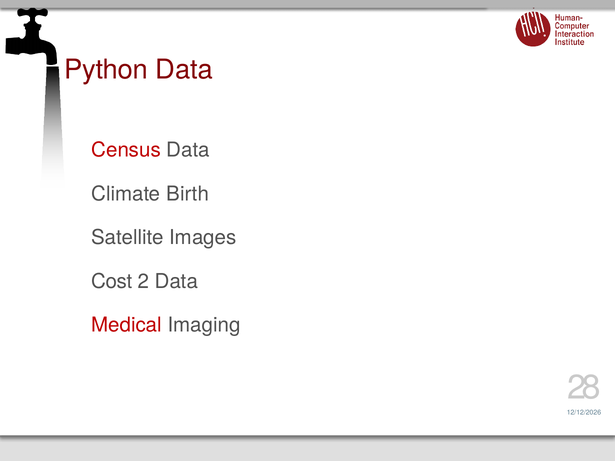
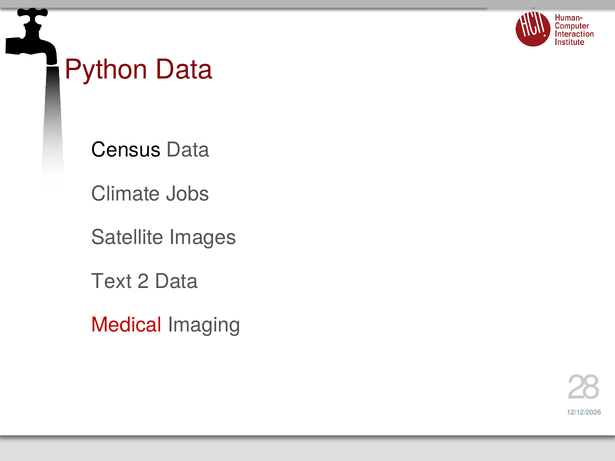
Census colour: red -> black (126, 150)
Birth: Birth -> Jobs (188, 194)
Cost: Cost -> Text (112, 281)
